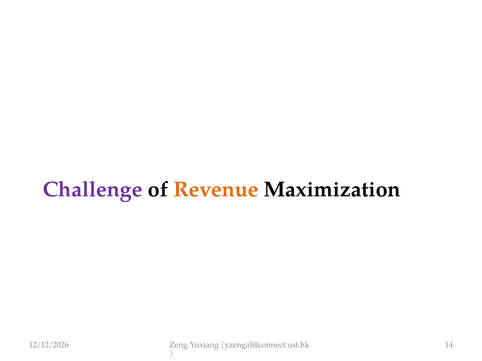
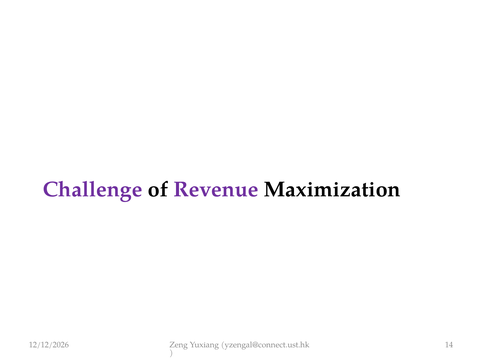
Revenue colour: orange -> purple (216, 190)
